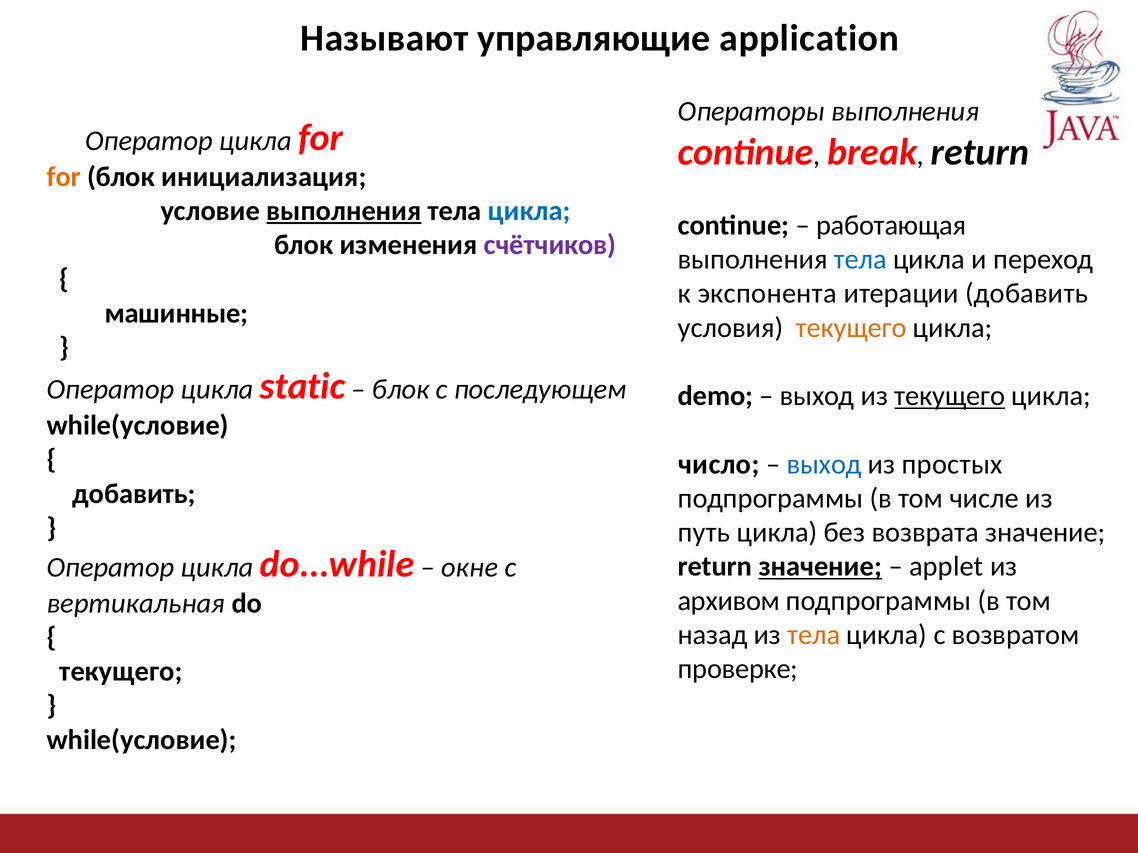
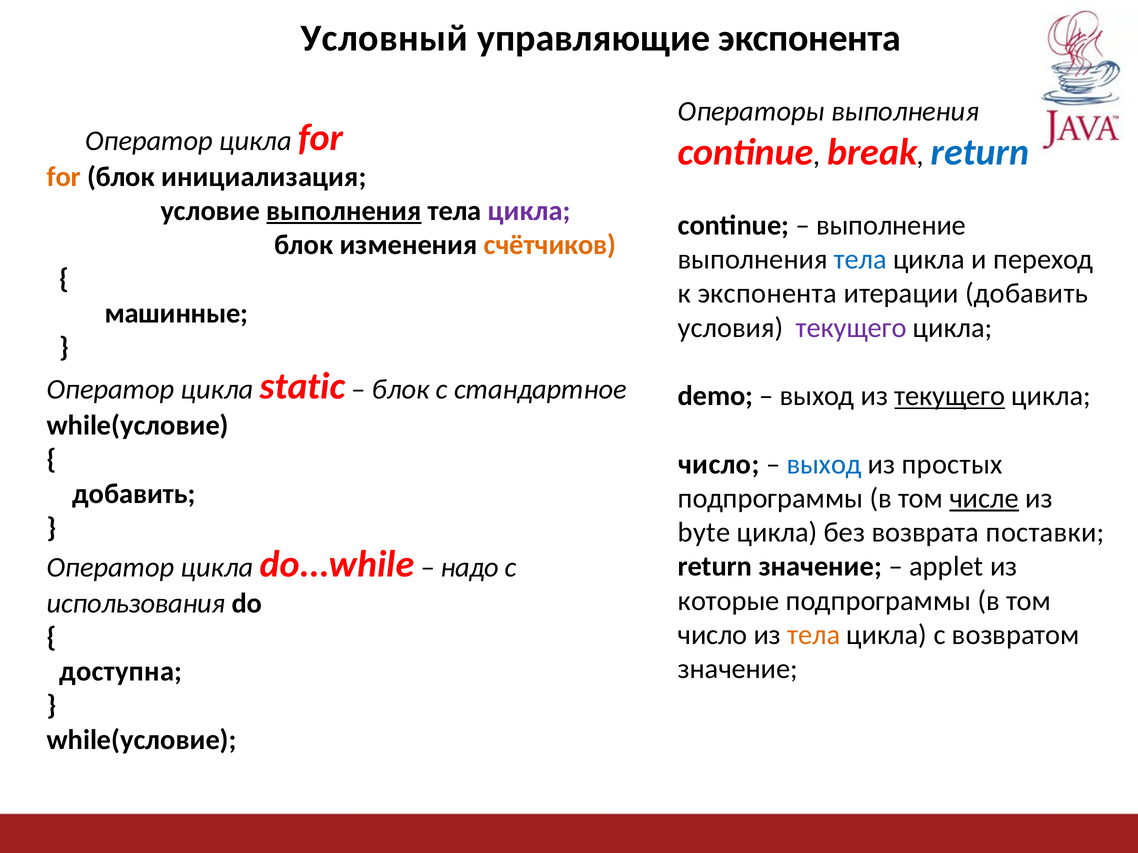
Называют: Называют -> Условный (384, 38)
управляющие application: application -> экспонента (810, 38)
return colour: black -> blue (980, 152)
цикла colour: blue -> purple (529, 211)
работающая: работающая -> выполнение (891, 225)
счётчиков colour: purple -> orange (550, 245)
текущего colour: orange -> purple (851, 328)
последующем: последующем -> стандартное (540, 390)
числе underline: none -> present (984, 499)
путь: путь -> byte (704, 533)
возврата значение: значение -> поставки (1045, 533)
значение underline: present -> none (820, 567)
окне: окне -> надо (470, 568)
архивом: архивом -> которые (729, 601)
вертикальная: вертикальная -> использования (136, 604)
назад: назад -> число (713, 635)
проверке: проверке -> значение (738, 669)
текущего: текущего -> доступна (121, 672)
